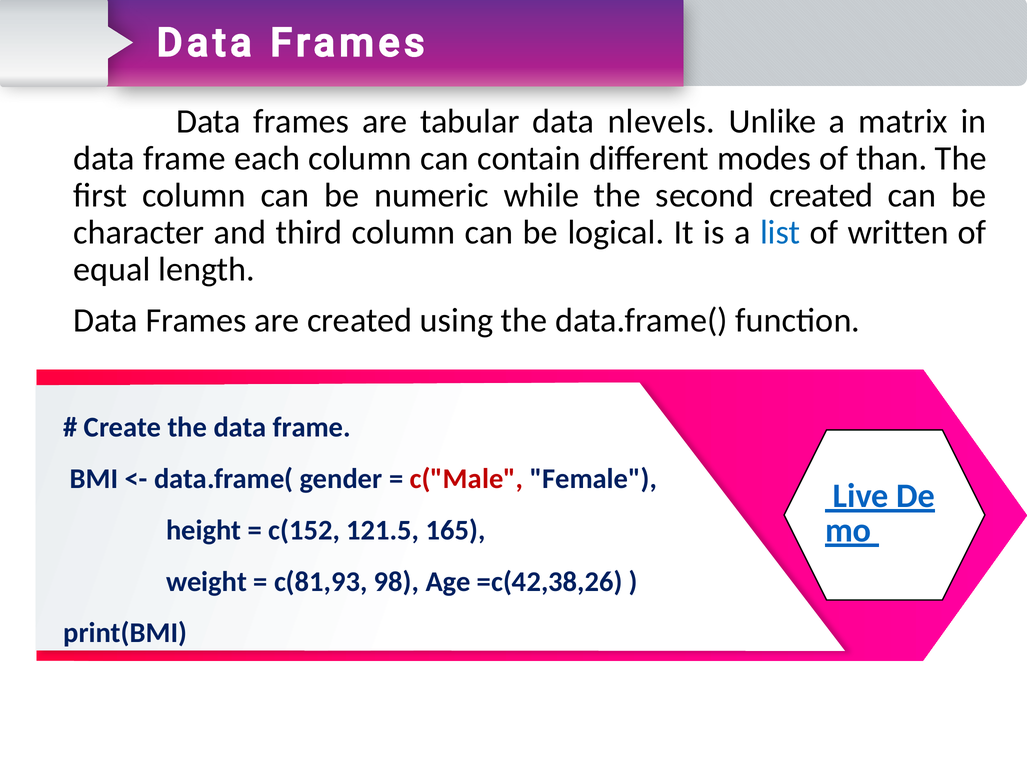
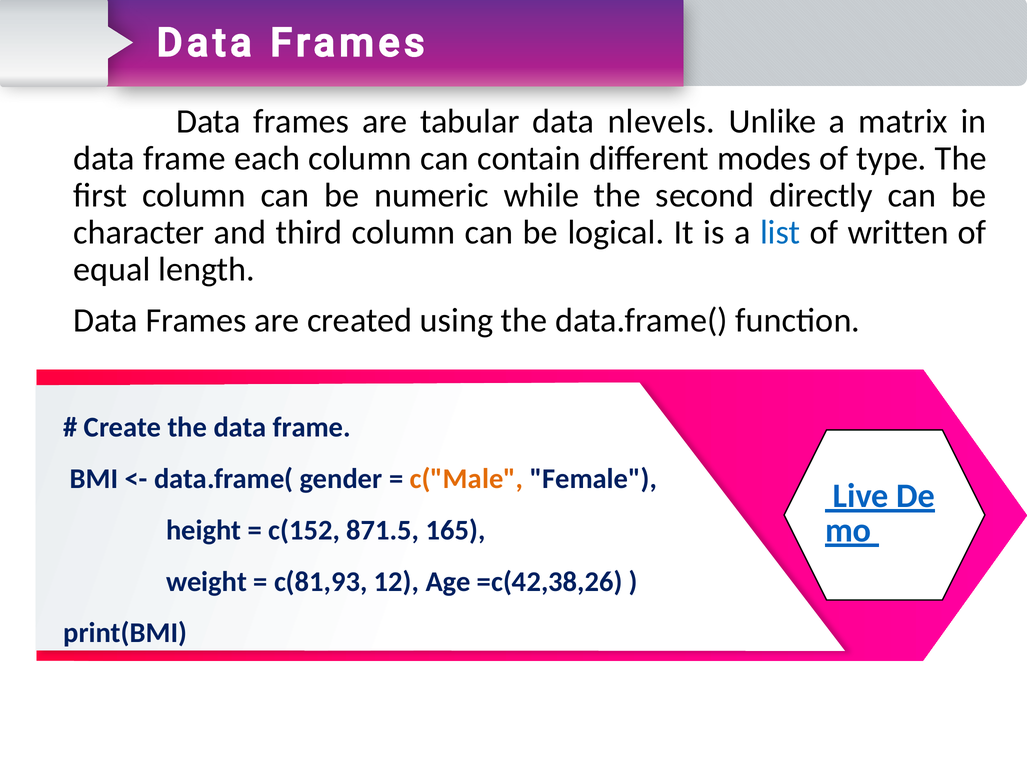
than: than -> type (891, 158)
second created: created -> directly (821, 195)
c("Male colour: red -> orange (466, 478)
121.5: 121.5 -> 871.5 (383, 530)
98: 98 -> 12 (397, 581)
